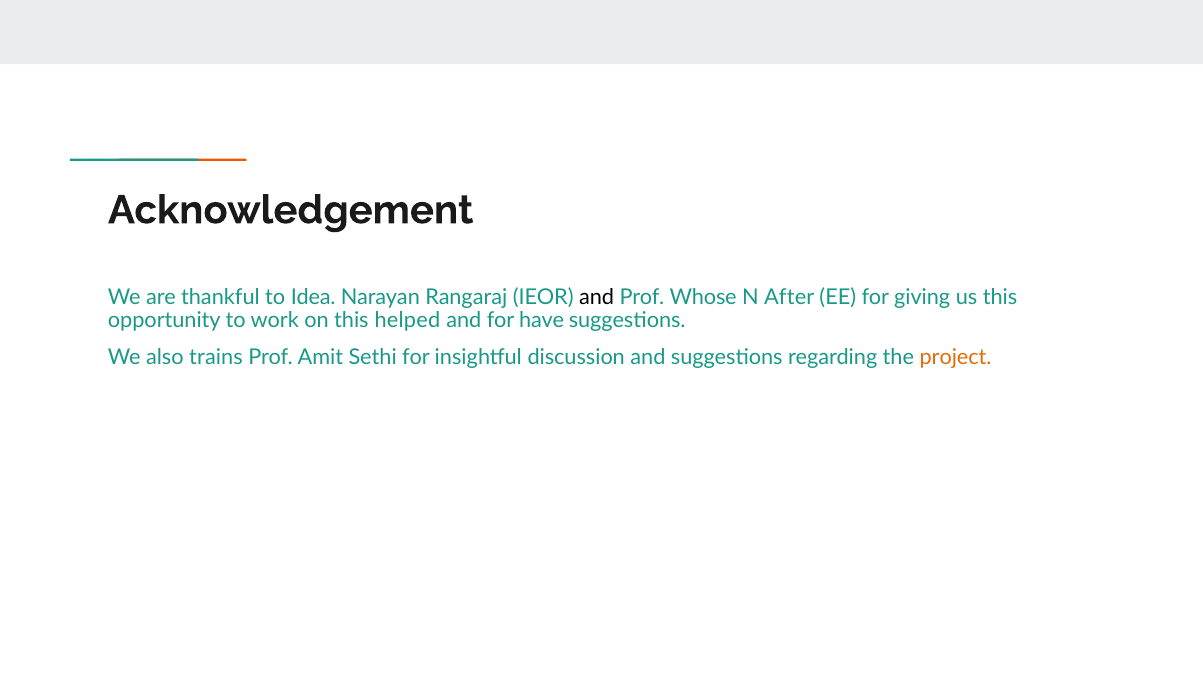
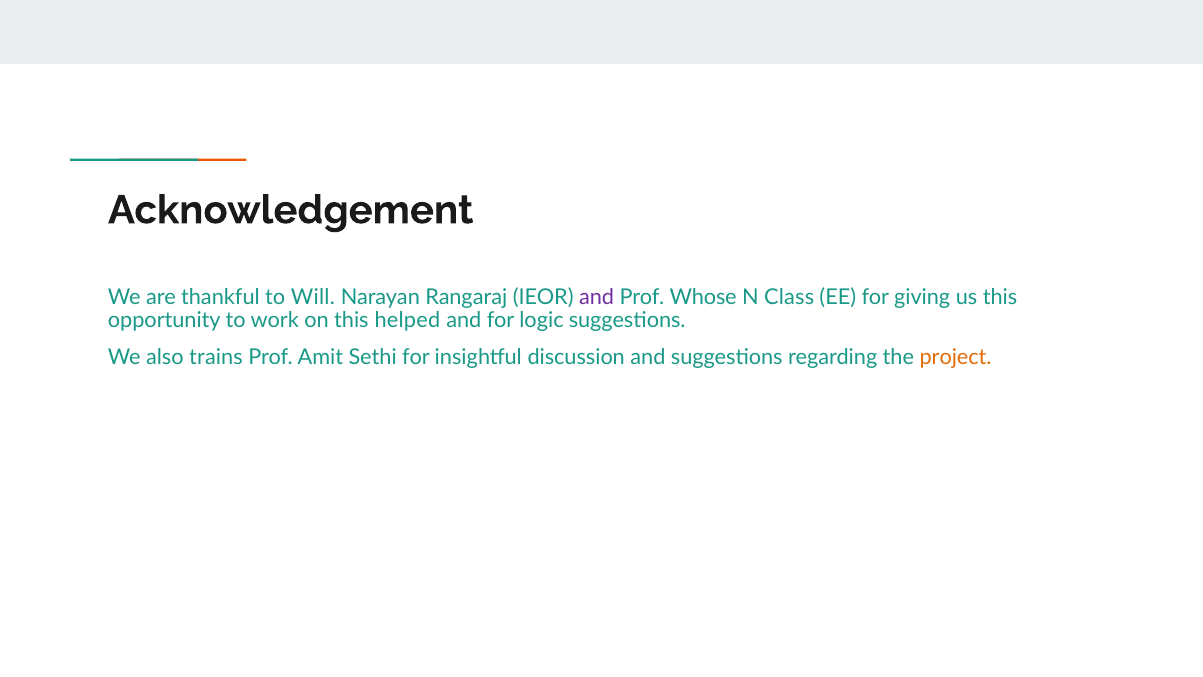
Idea: Idea -> Will (313, 297)
and colour: black -> purple (597, 297)
After: After -> Class (789, 297)
have: have -> logic (541, 321)
